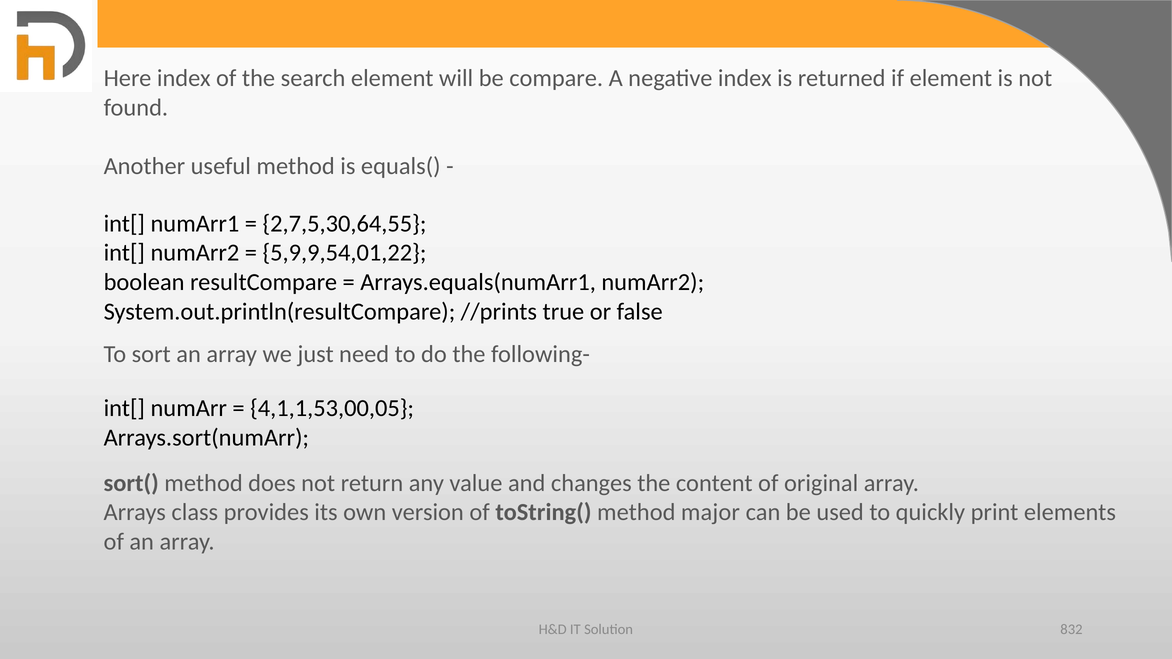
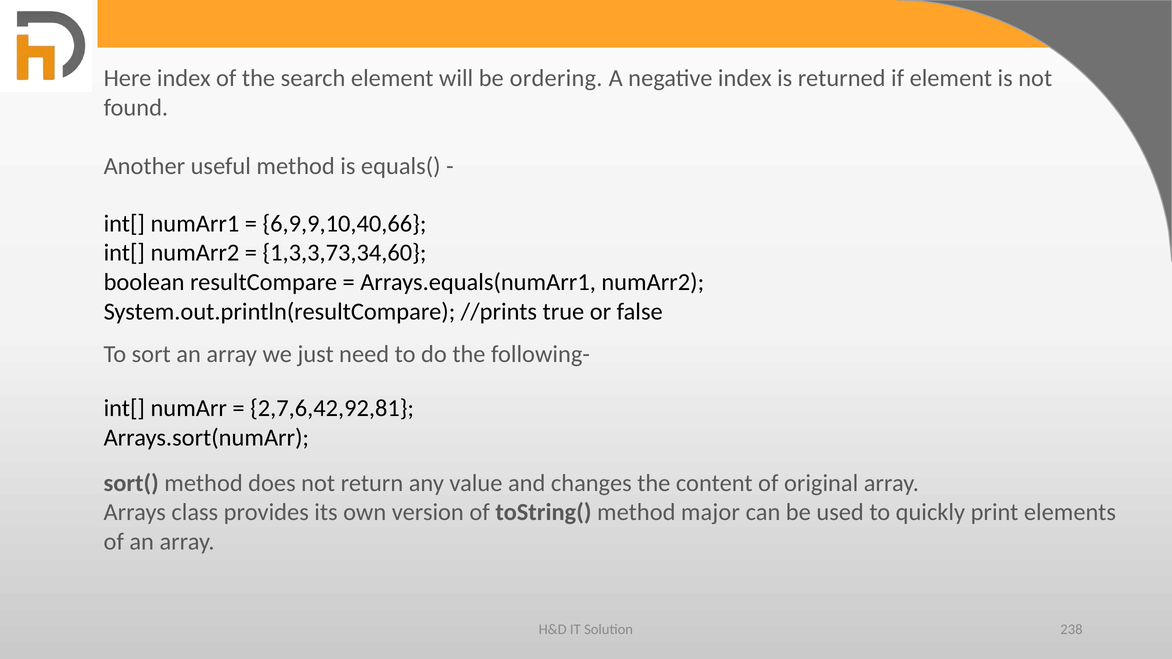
compare: compare -> ordering (556, 78)
2,7,5,30,64,55: 2,7,5,30,64,55 -> 6,9,9,10,40,66 (344, 224)
5,9,9,54,01,22: 5,9,9,54,01,22 -> 1,3,3,73,34,60 (344, 253)
4,1,1,53,00,05: 4,1,1,53,00,05 -> 2,7,6,42,92,81 (332, 408)
832: 832 -> 238 (1071, 629)
